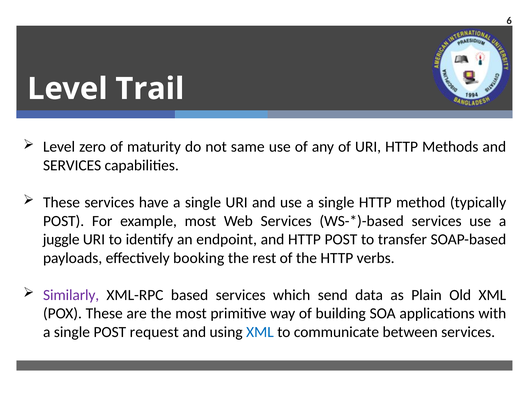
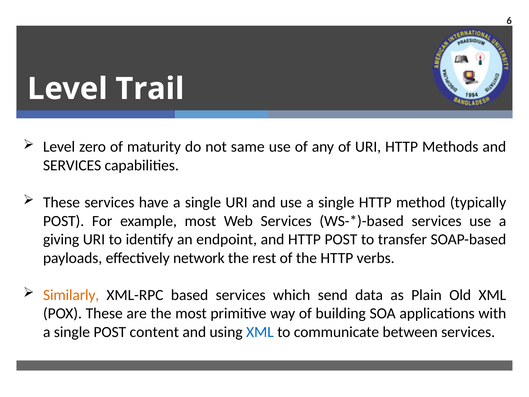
juggle: juggle -> giving (61, 239)
booking: booking -> network (199, 258)
Similarly colour: purple -> orange (71, 295)
request: request -> content (154, 332)
